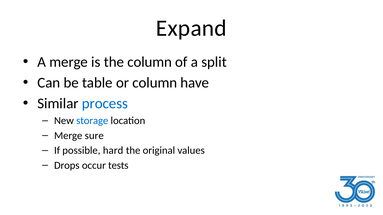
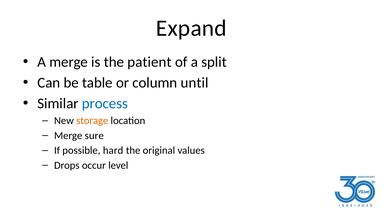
the column: column -> patient (149, 62)
have: have -> until (195, 83)
storage colour: blue -> orange (92, 121)
tests: tests -> level (118, 166)
